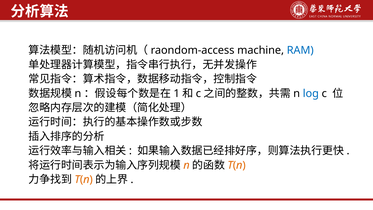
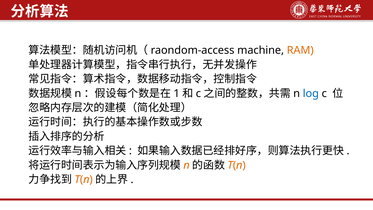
RAM colour: blue -> orange (300, 50)
